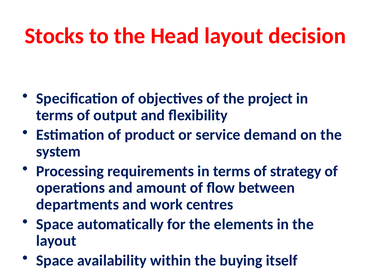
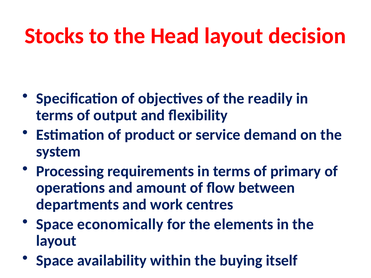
project: project -> readily (270, 99)
strategy: strategy -> primary (296, 171)
automatically: automatically -> economically (120, 224)
